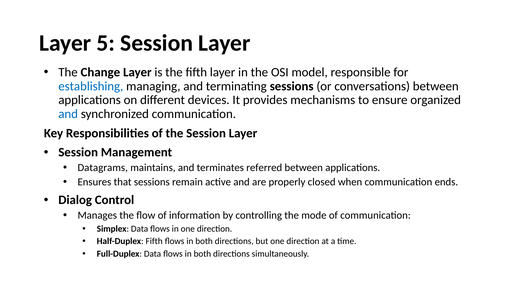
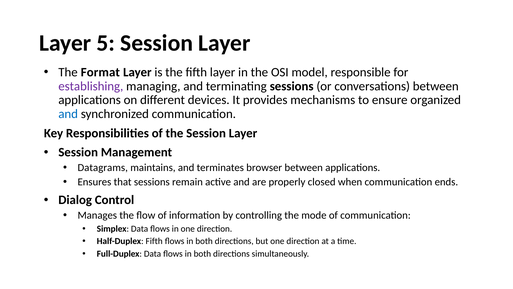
Change: Change -> Format (100, 72)
establishing colour: blue -> purple (91, 86)
referred: referred -> browser (264, 167)
